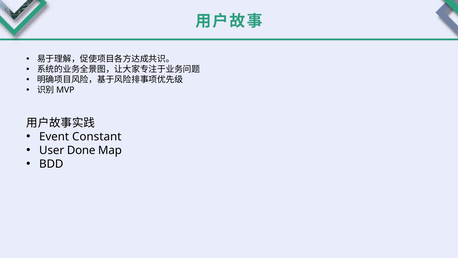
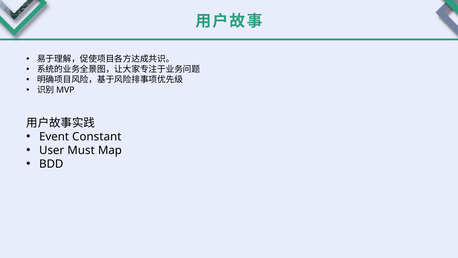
Done: Done -> Must (81, 150)
